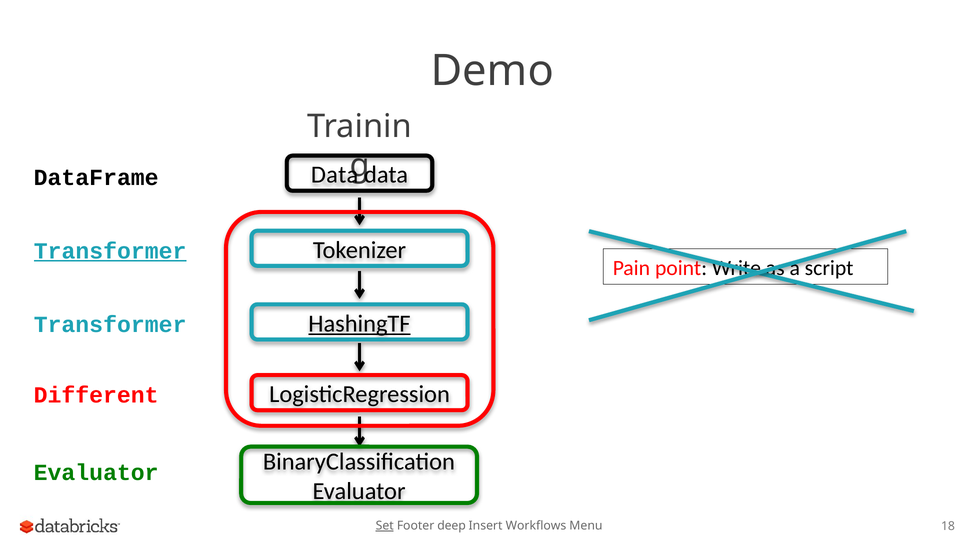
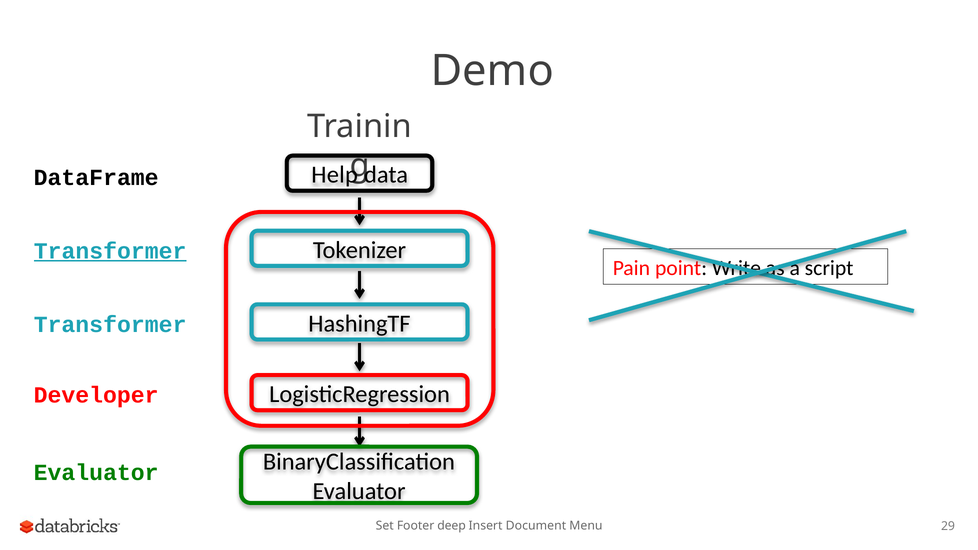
Data: Data -> Help (335, 175)
HashingTF underline: present -> none (359, 324)
Different: Different -> Developer (96, 395)
Set underline: present -> none (385, 526)
Workflows: Workflows -> Document (536, 526)
18: 18 -> 29 (948, 526)
